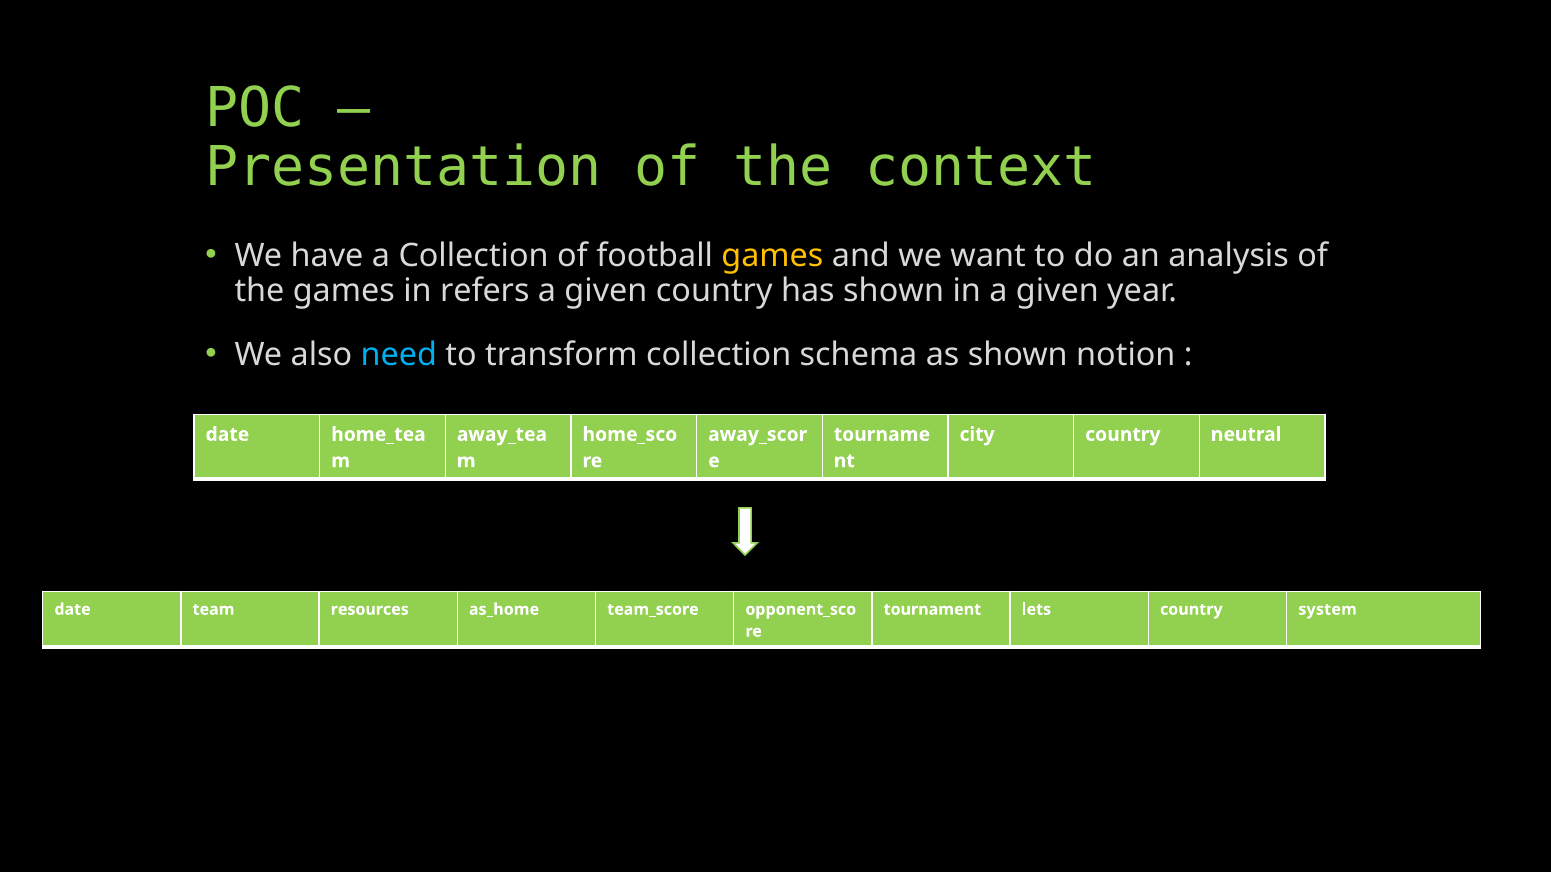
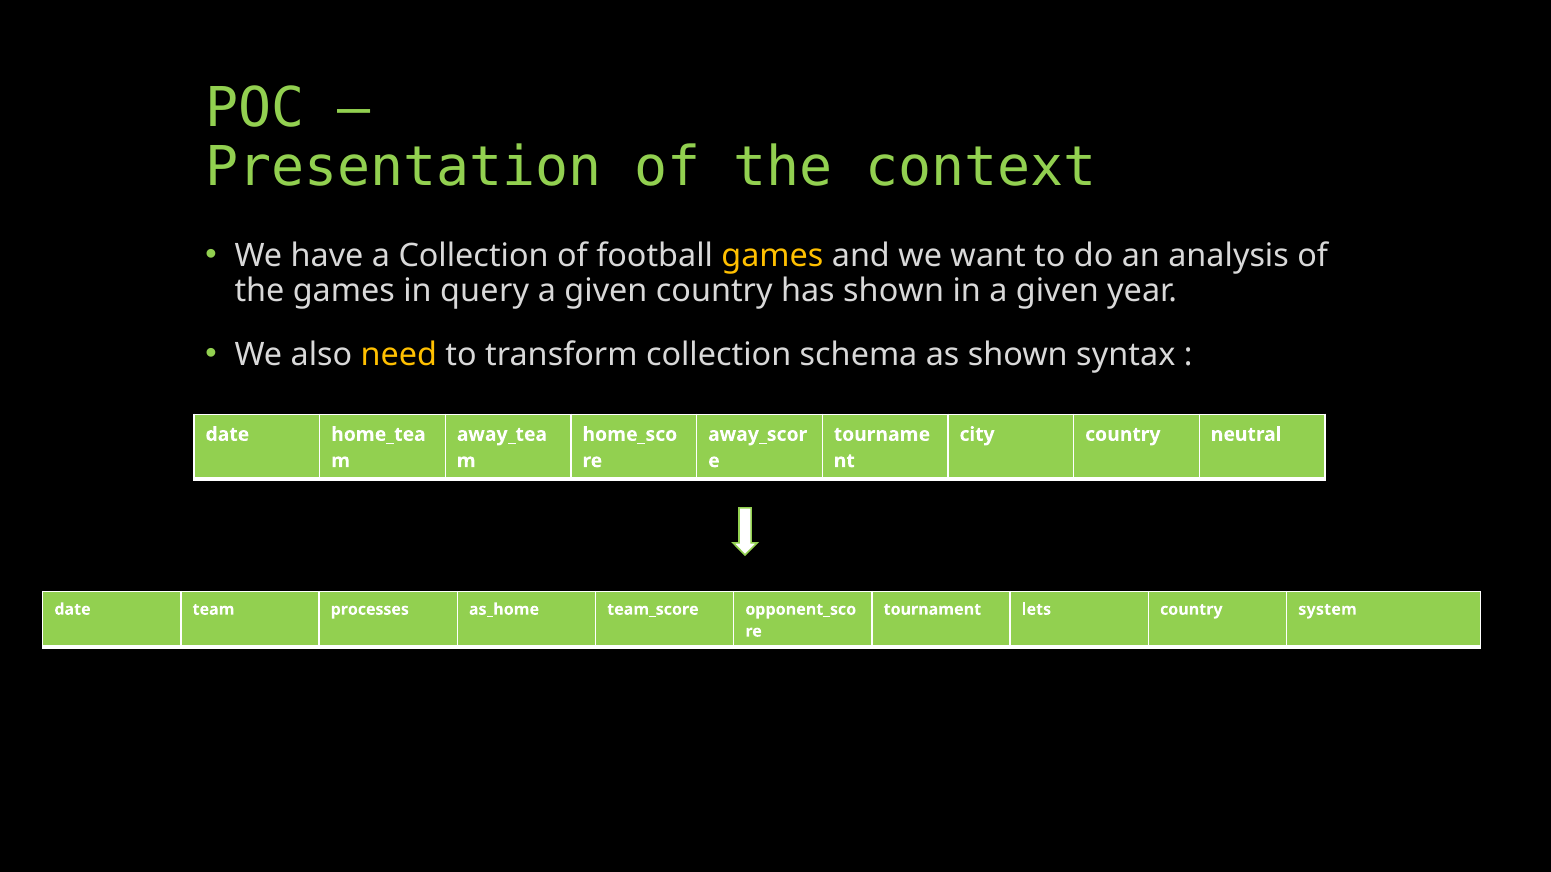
refers: refers -> query (485, 291)
need colour: light blue -> yellow (399, 355)
notion: notion -> syntax (1126, 355)
resources: resources -> processes (370, 610)
